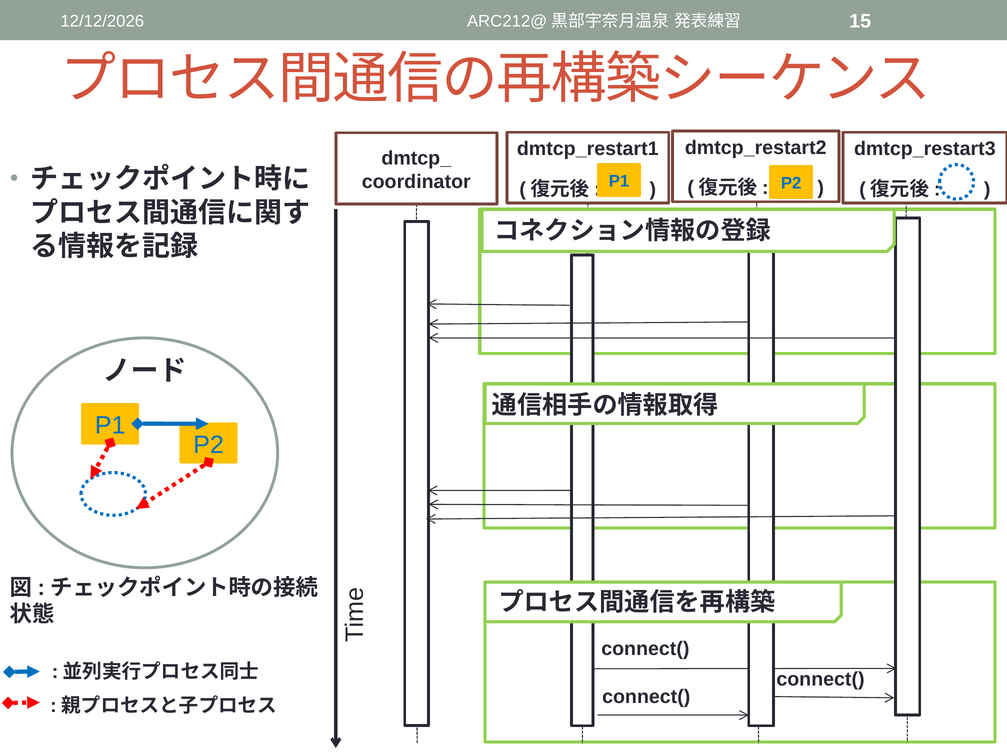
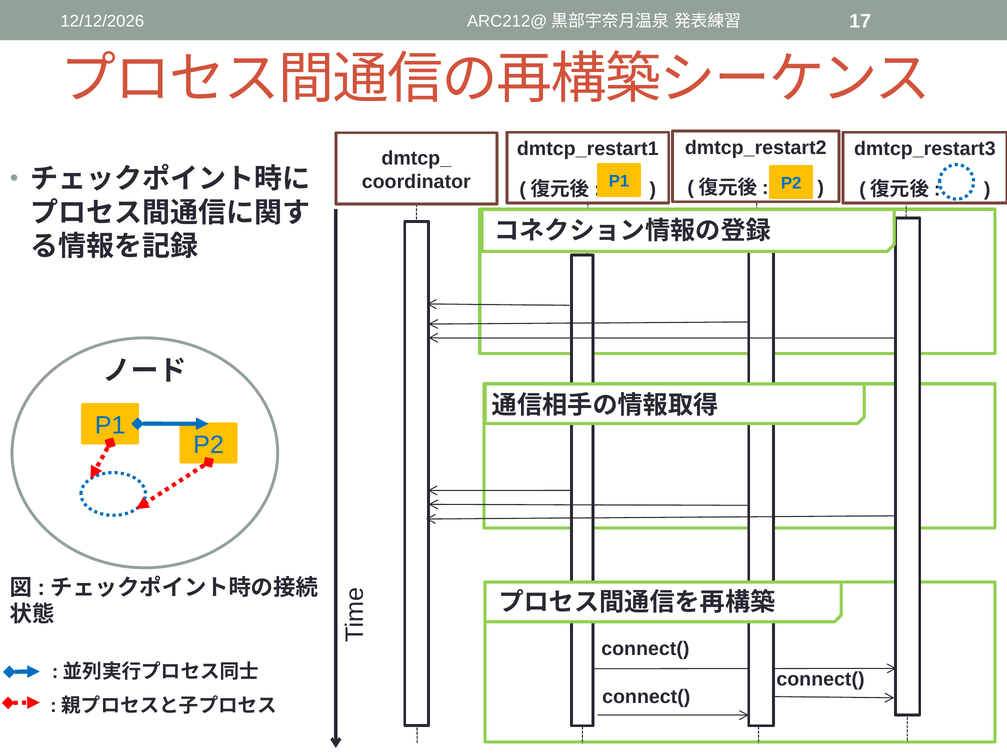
15: 15 -> 17 (860, 21)
